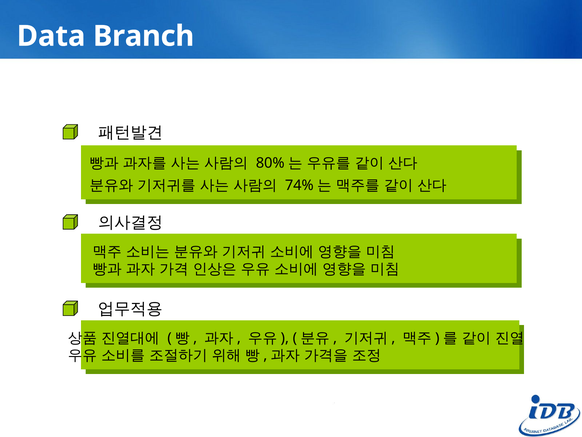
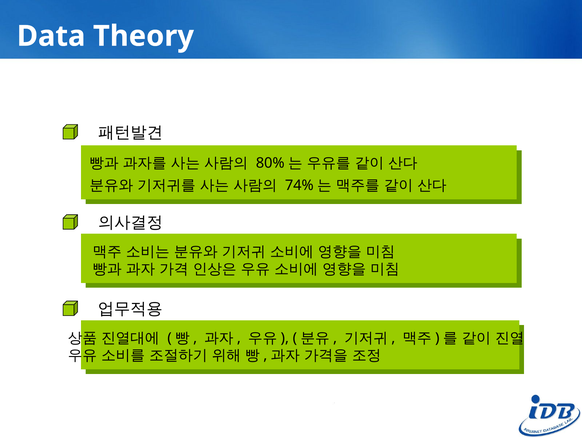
Branch: Branch -> Theory (143, 36)
